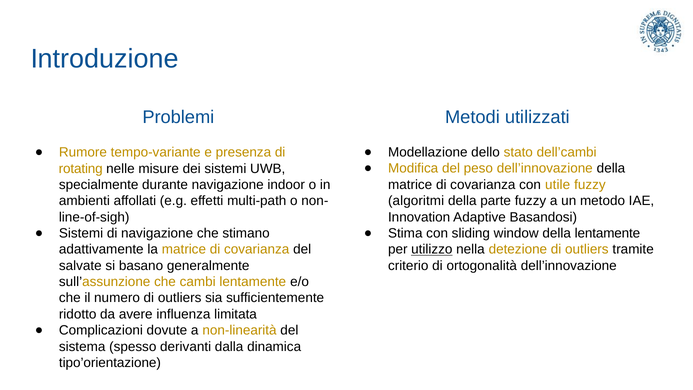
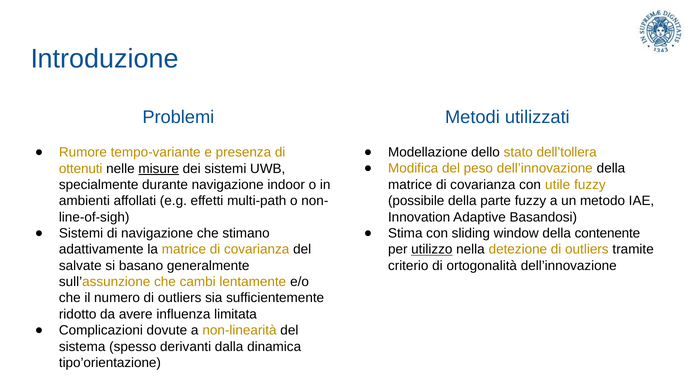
dell’cambi: dell’cambi -> dell’tollera (567, 152)
rotating: rotating -> ottenuti (81, 168)
misure underline: none -> present (159, 168)
algoritmi: algoritmi -> possibile (416, 201)
della lentamente: lentamente -> contenente (607, 233)
